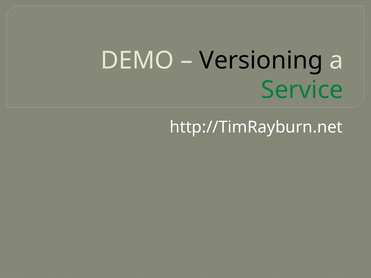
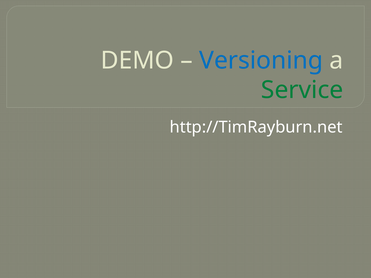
Versioning colour: black -> blue (261, 60)
